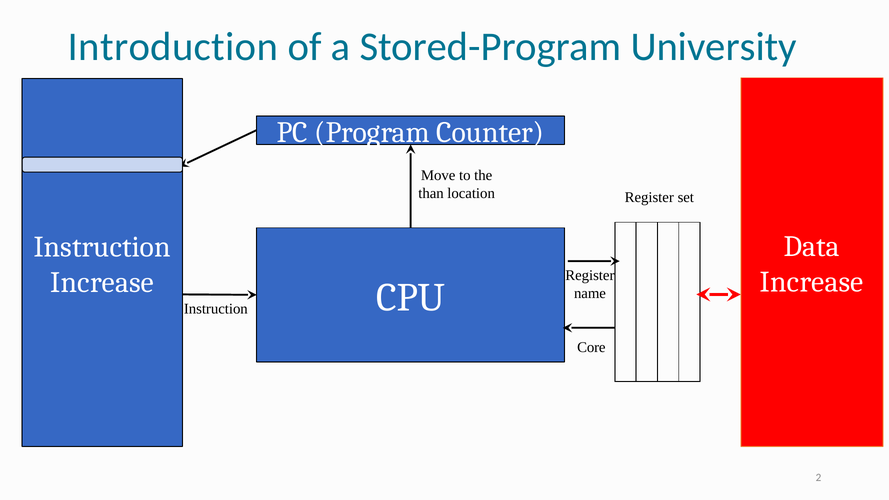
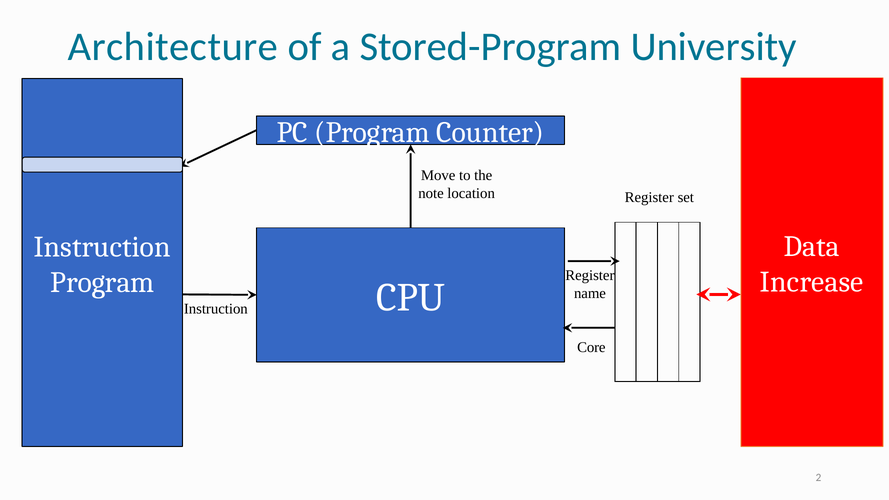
Introduction: Introduction -> Architecture (173, 47)
than: than -> note (431, 193)
Increase: Increase -> Program (102, 282)
